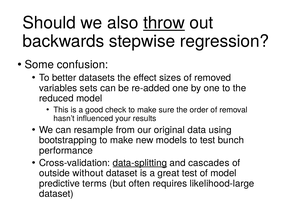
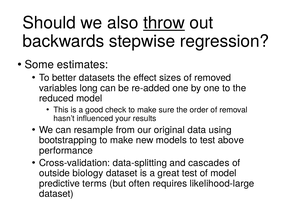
confusion: confusion -> estimates (83, 65)
sets: sets -> long (89, 88)
bunch: bunch -> above (231, 140)
data-splitting underline: present -> none (140, 163)
without: without -> biology (88, 173)
